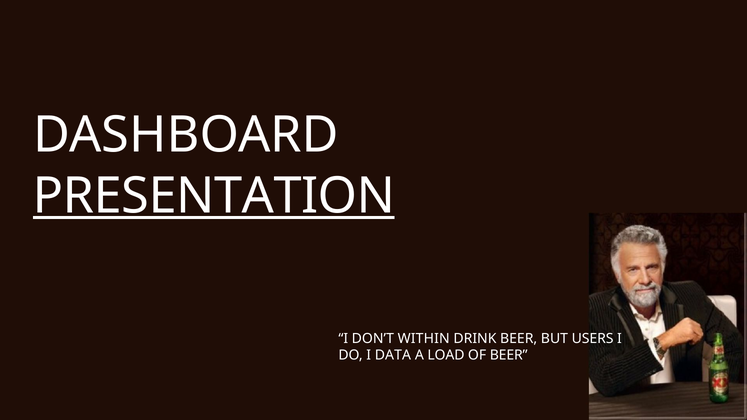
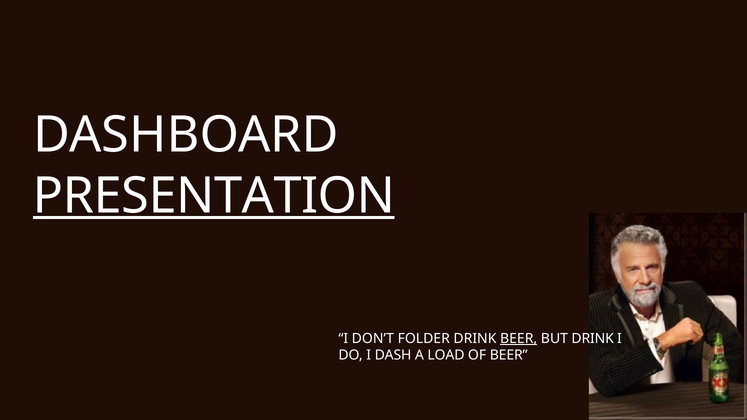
WITHIN: WITHIN -> FOLDER (424, 339)
BEER underline: none -> present (519, 339)
BUT USERS: USERS -> DRINK (593, 339)
DATA: DATA -> DASH (393, 355)
